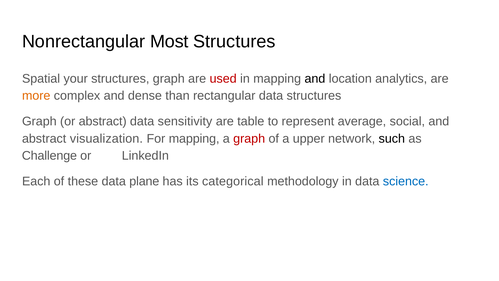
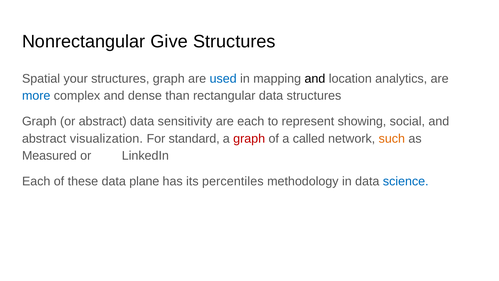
Most: Most -> Give (169, 41)
used colour: red -> blue (223, 78)
more colour: orange -> blue (36, 96)
are table: table -> each (251, 121)
average: average -> showing (362, 121)
For mapping: mapping -> standard (194, 138)
upper: upper -> called (309, 138)
such colour: black -> orange (392, 138)
Challenge: Challenge -> Measured (49, 156)
categorical: categorical -> percentiles (233, 181)
